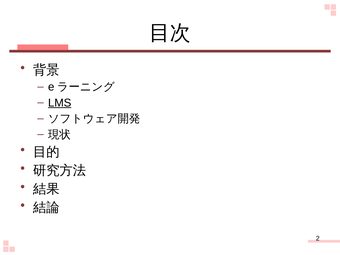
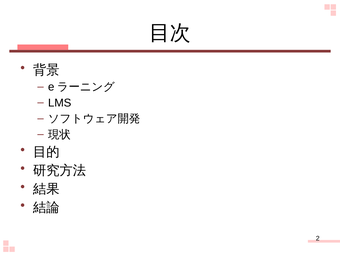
LMS underline: present -> none (60, 103)
